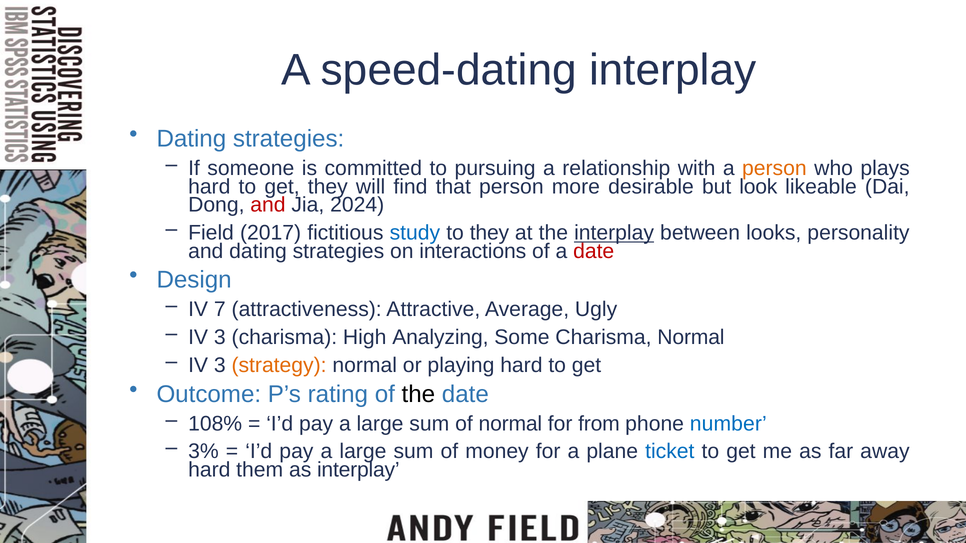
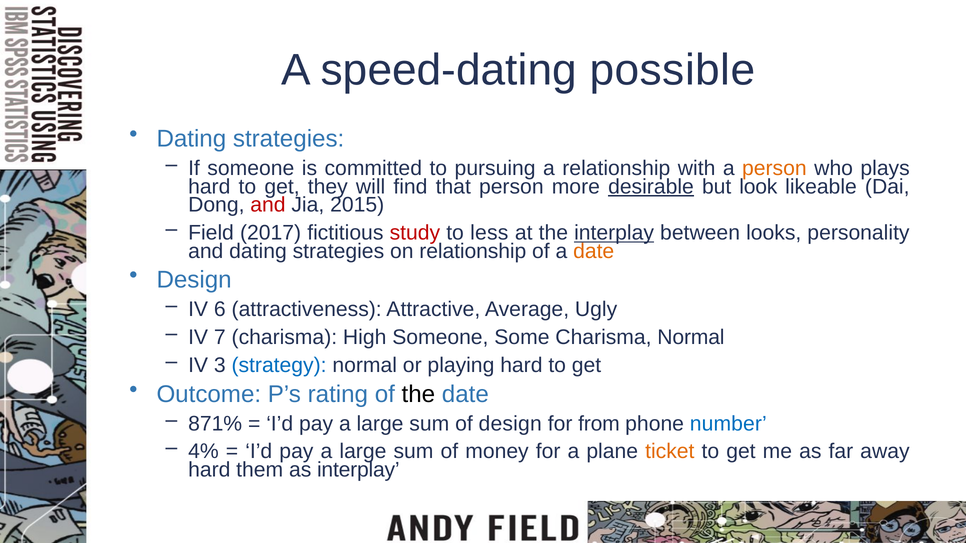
speed-dating interplay: interplay -> possible (672, 70)
desirable underline: none -> present (651, 187)
2024: 2024 -> 2015 (357, 205)
study colour: blue -> red (415, 233)
to they: they -> less (489, 233)
on interactions: interactions -> relationship (473, 251)
date colour: red -> orange (594, 251)
7: 7 -> 6 (220, 310)
3: 3 -> 7 (220, 338)
High Analyzing: Analyzing -> Someone (440, 338)
strategy colour: orange -> blue (279, 365)
108%: 108% -> 871% (215, 424)
of normal: normal -> design (510, 424)
3%: 3% -> 4% (203, 452)
ticket colour: blue -> orange (670, 452)
